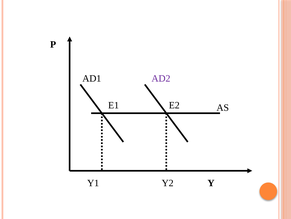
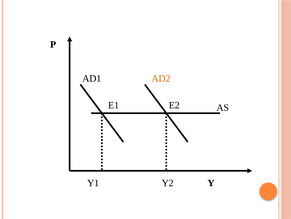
AD2 colour: purple -> orange (161, 78)
